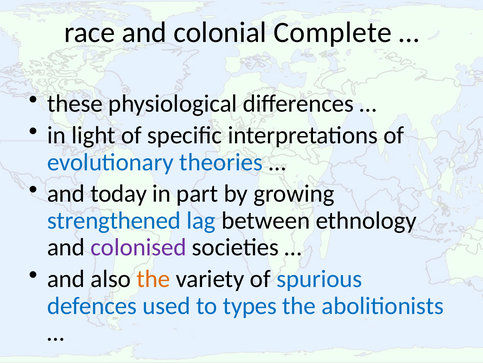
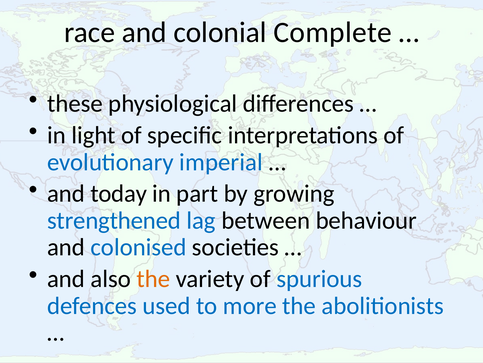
theories: theories -> imperial (221, 162)
ethnology: ethnology -> behaviour (366, 220)
colonised colour: purple -> blue (138, 247)
types: types -> more (250, 305)
